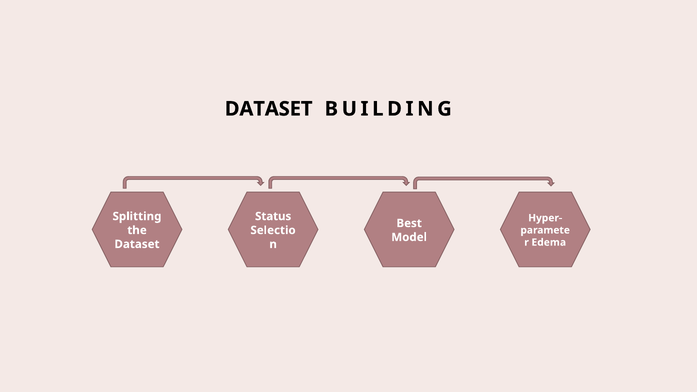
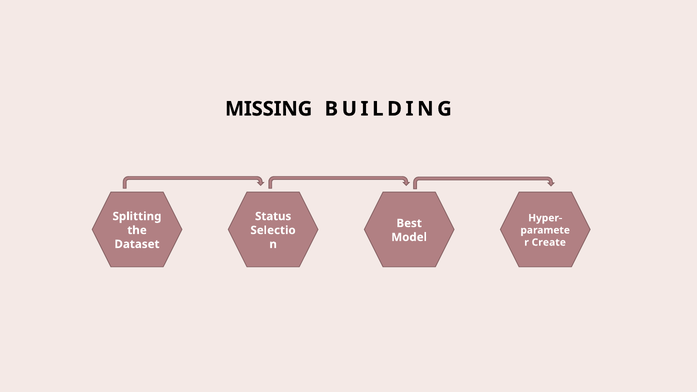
DATASET: DATASET -> MISSING (269, 109)
Edema: Edema -> Create (549, 242)
